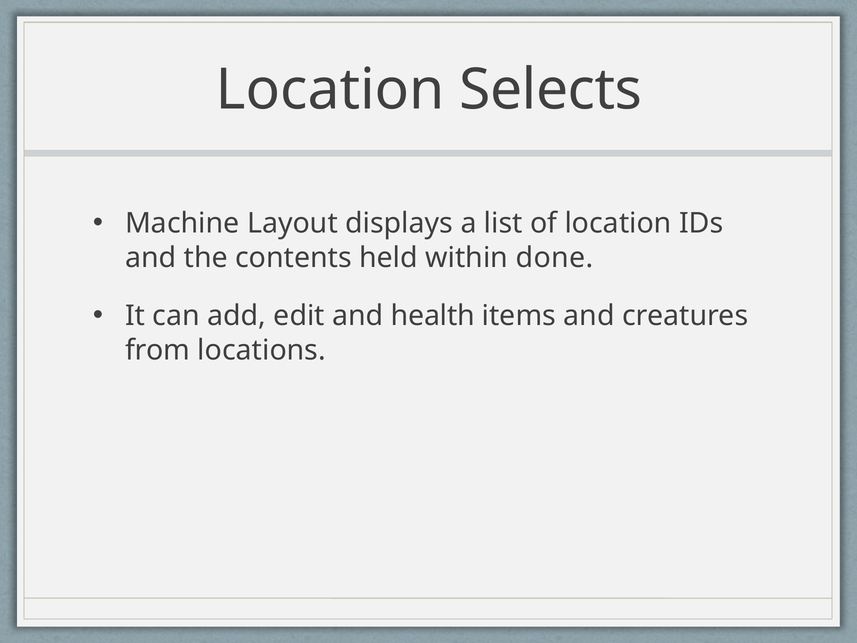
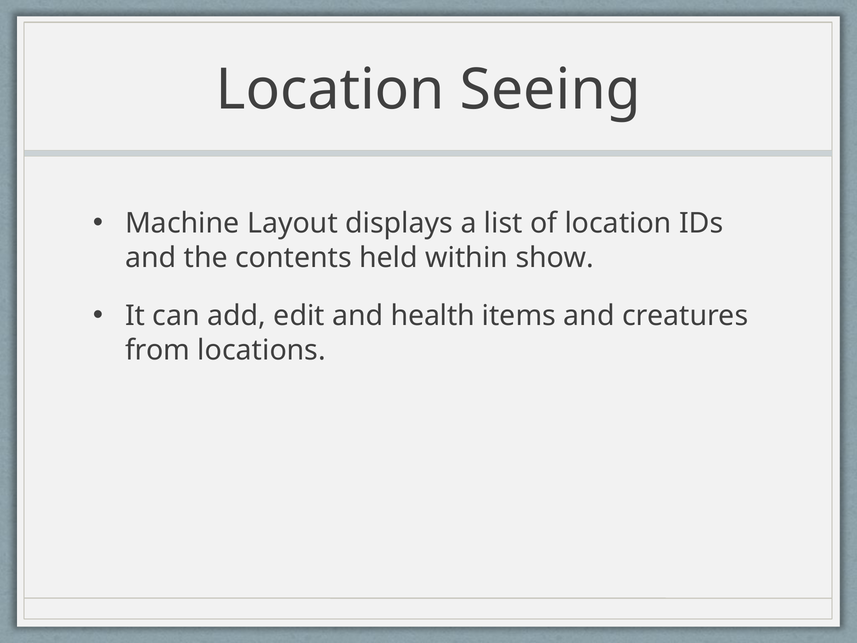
Selects: Selects -> Seeing (550, 90)
done: done -> show (555, 258)
